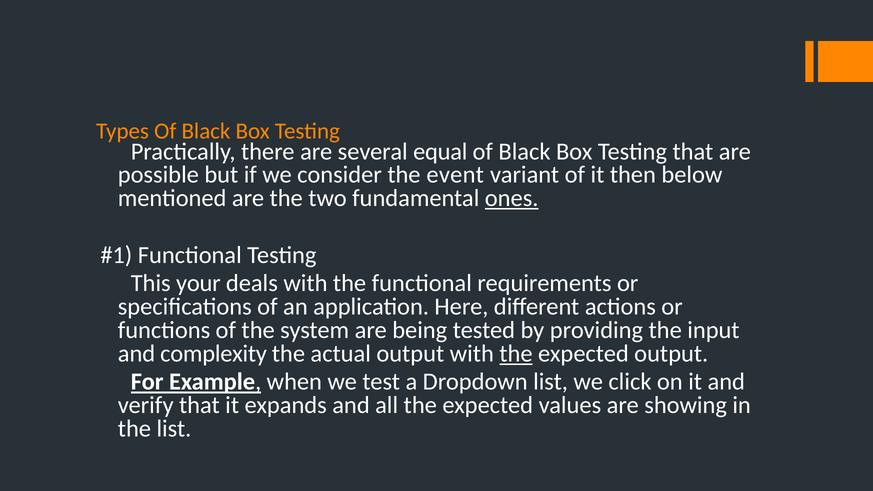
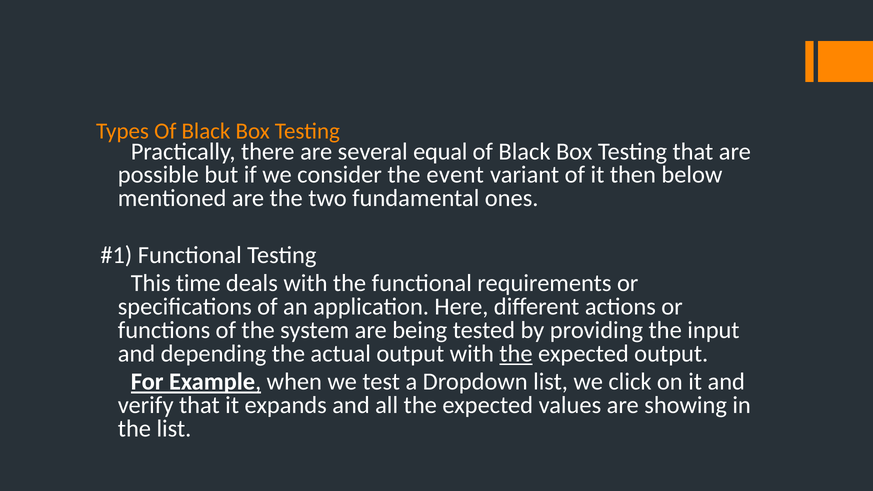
ones underline: present -> none (512, 198)
your: your -> time (198, 283)
complexity: complexity -> depending (213, 354)
